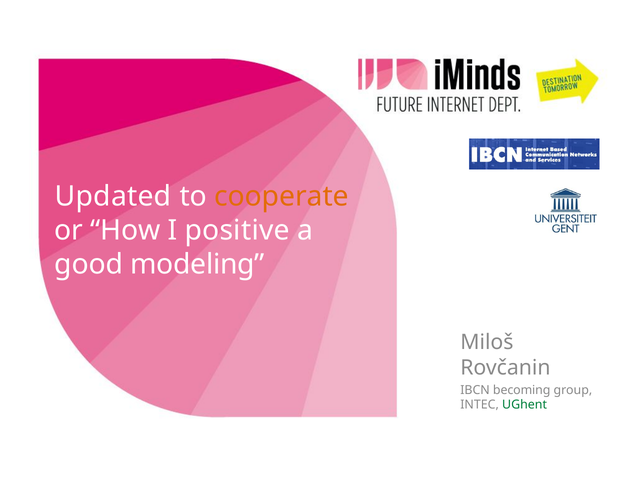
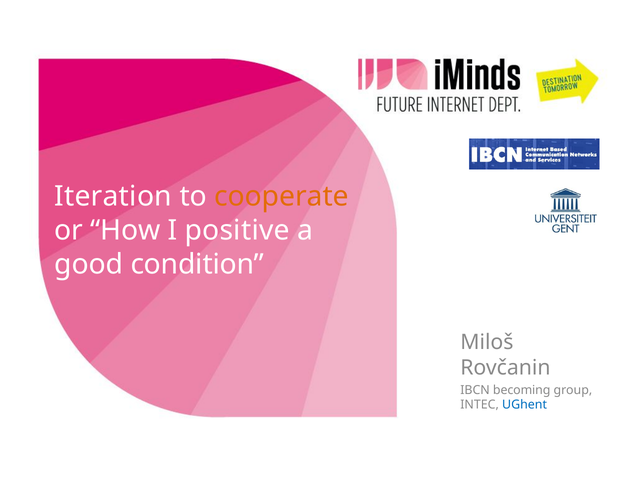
Updated: Updated -> Iteration (113, 196)
modeling: modeling -> condition (197, 264)
UGhent colour: green -> blue (525, 405)
